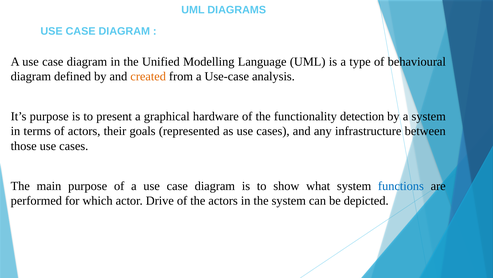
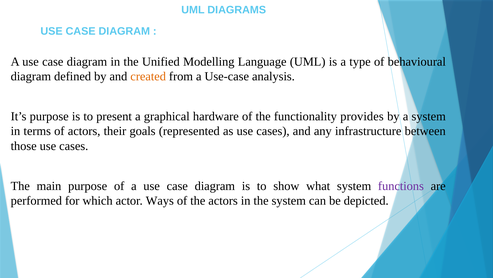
detection: detection -> provides (362, 116)
functions colour: blue -> purple (401, 186)
Drive: Drive -> Ways (160, 200)
